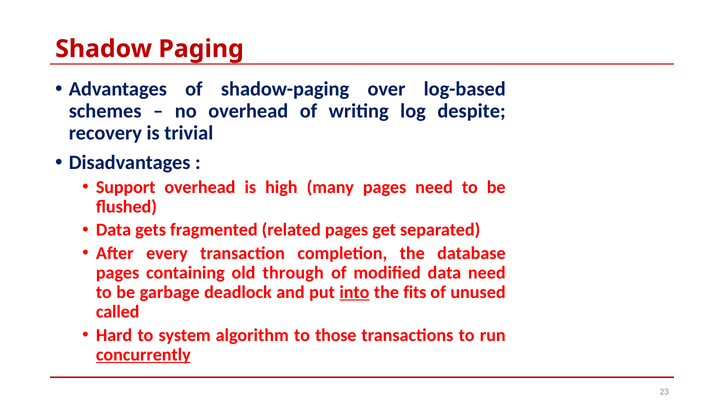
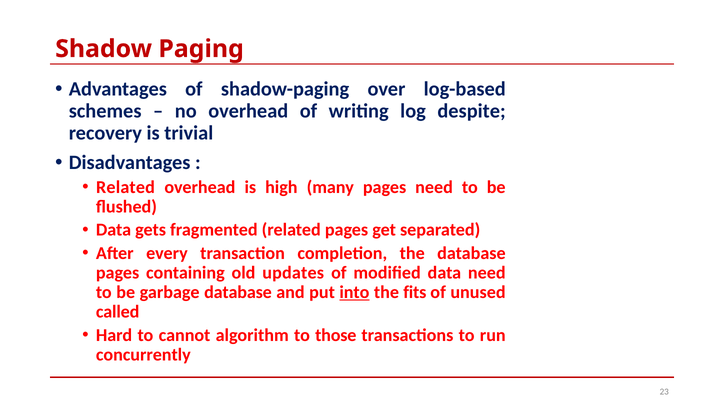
Support: Support -> Related (126, 187)
through: through -> updates (293, 273)
garbage deadlock: deadlock -> database (238, 292)
system: system -> cannot (185, 335)
concurrently underline: present -> none (143, 355)
